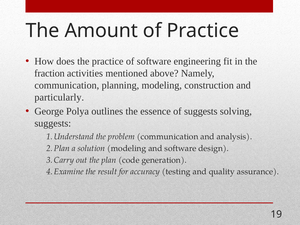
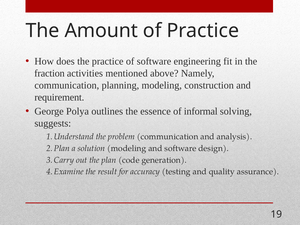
particularly: particularly -> requirement (59, 97)
of suggests: suggests -> informal (201, 111)
